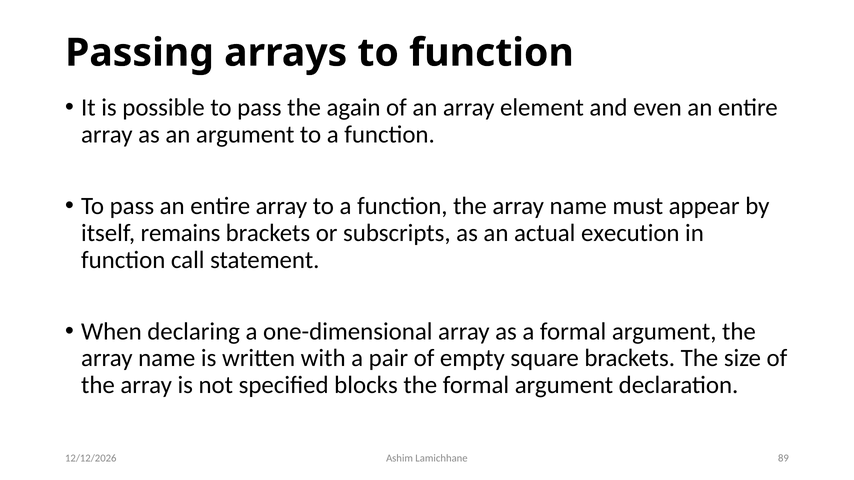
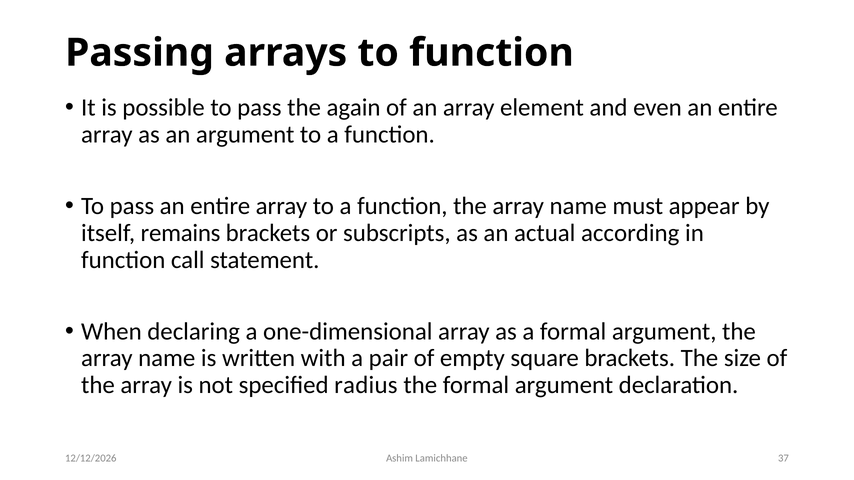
execution: execution -> according (630, 233)
blocks: blocks -> radius (366, 385)
89: 89 -> 37 (783, 459)
